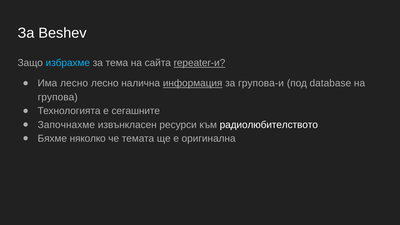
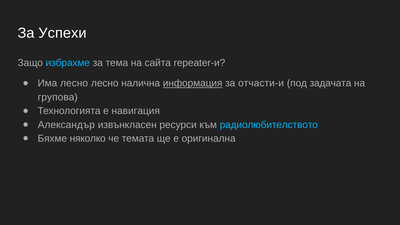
Beshev: Beshev -> Успехи (62, 33)
repeater-и underline: present -> none (199, 63)
групова-и: групова-и -> отчасти-и (261, 83)
database: database -> задачата (330, 83)
сегашните: сегашните -> навигация (136, 111)
Започнахме: Започнахме -> Александър (66, 125)
радиолюбителството colour: white -> light blue (269, 125)
